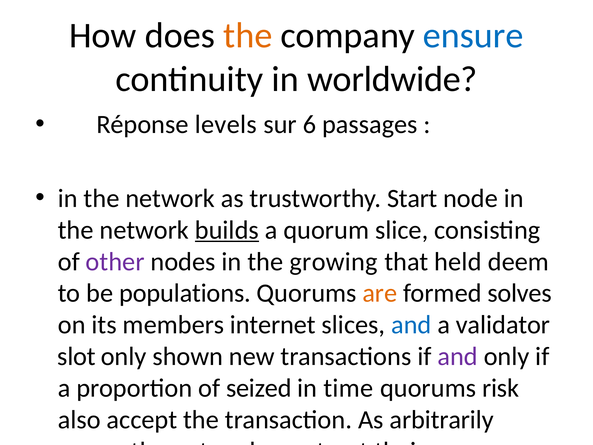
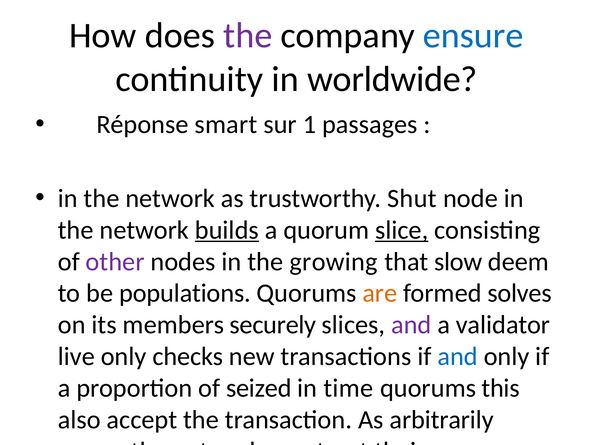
the colour: orange -> purple (248, 36)
levels: levels -> smart (226, 124)
6: 6 -> 1 (309, 124)
Start: Start -> Shut (412, 198)
slice underline: none -> present (402, 230)
held: held -> slow (458, 261)
members internet: internet -> securely (273, 325)
and colour: blue -> purple (411, 325)
slot: slot -> live (76, 356)
shown: shown -> checks (188, 356)
and colour: purple -> blue (458, 356)
quorums risk: risk -> this (501, 388)
